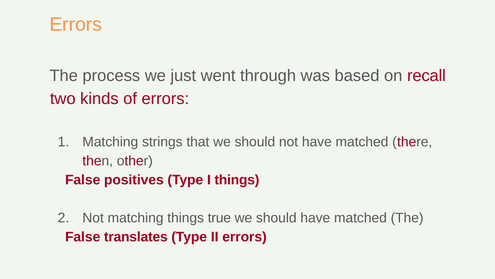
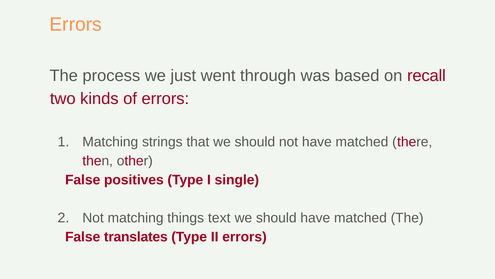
I things: things -> single (237, 180)
true: true -> text (219, 218)
